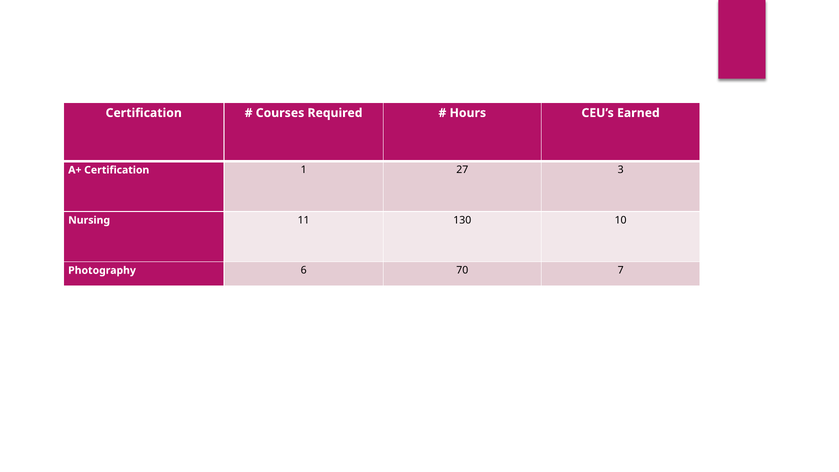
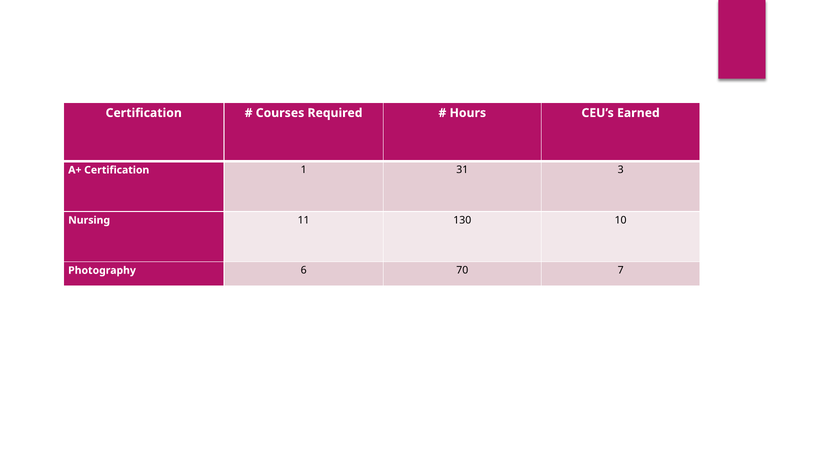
27: 27 -> 31 (462, 170)
